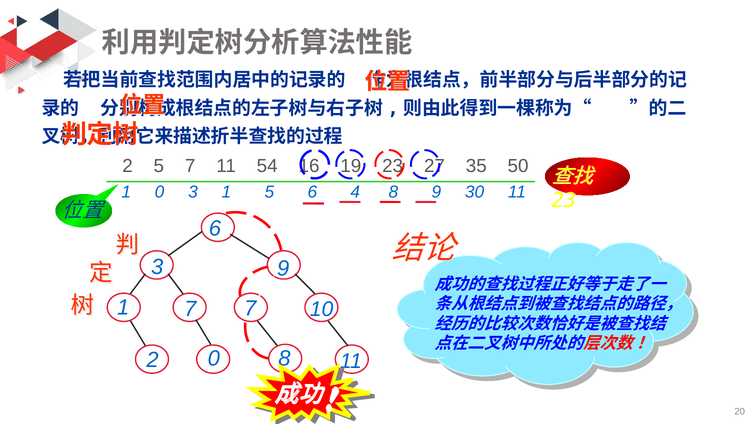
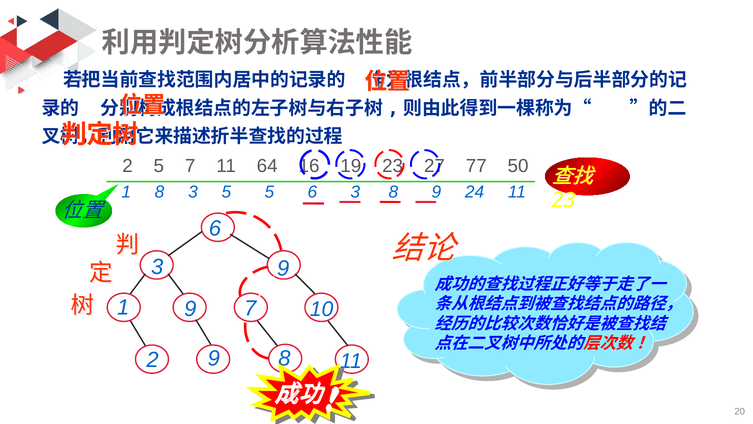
54: 54 -> 64 (267, 166)
35: 35 -> 77 (476, 166)
0: 0 -> 8 (160, 192)
1: 1 -> 5 (226, 192)
5 6 4: 4 -> 3 (355, 192)
30: 30 -> 24 (475, 192)
1 7: 7 -> 9 (190, 309)
2 0: 0 -> 9 (214, 358)
